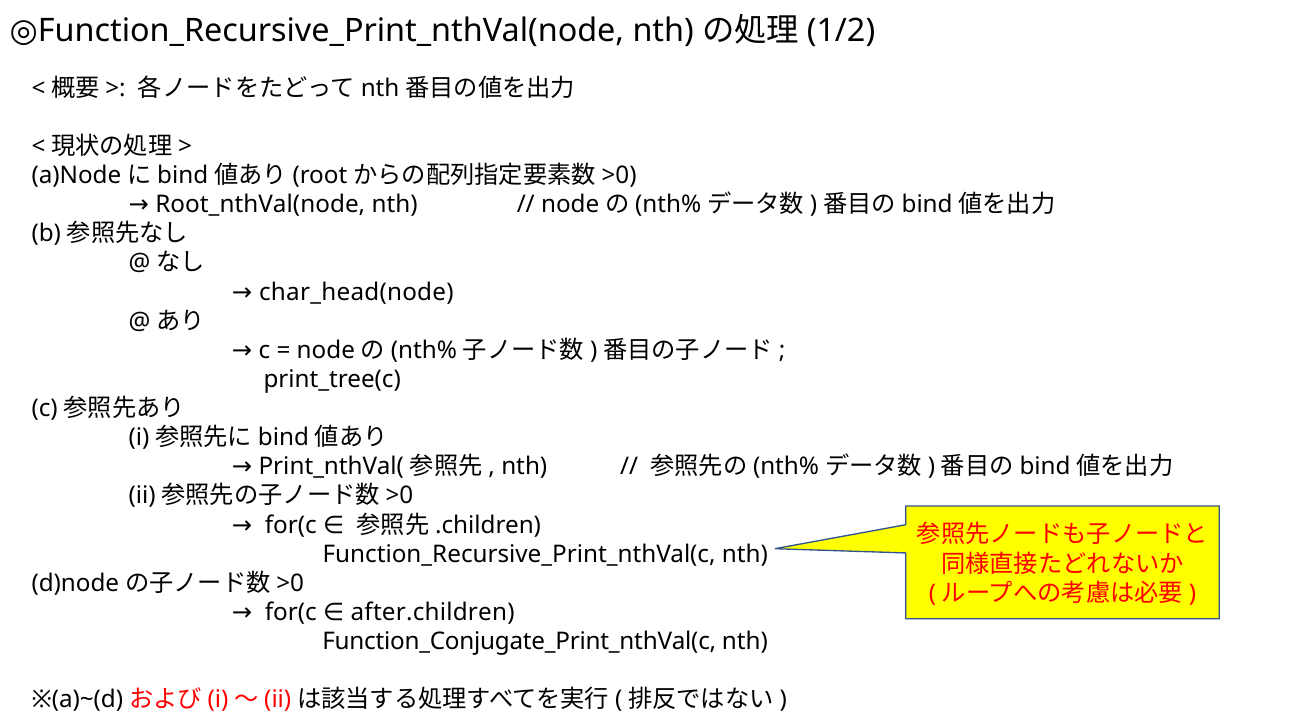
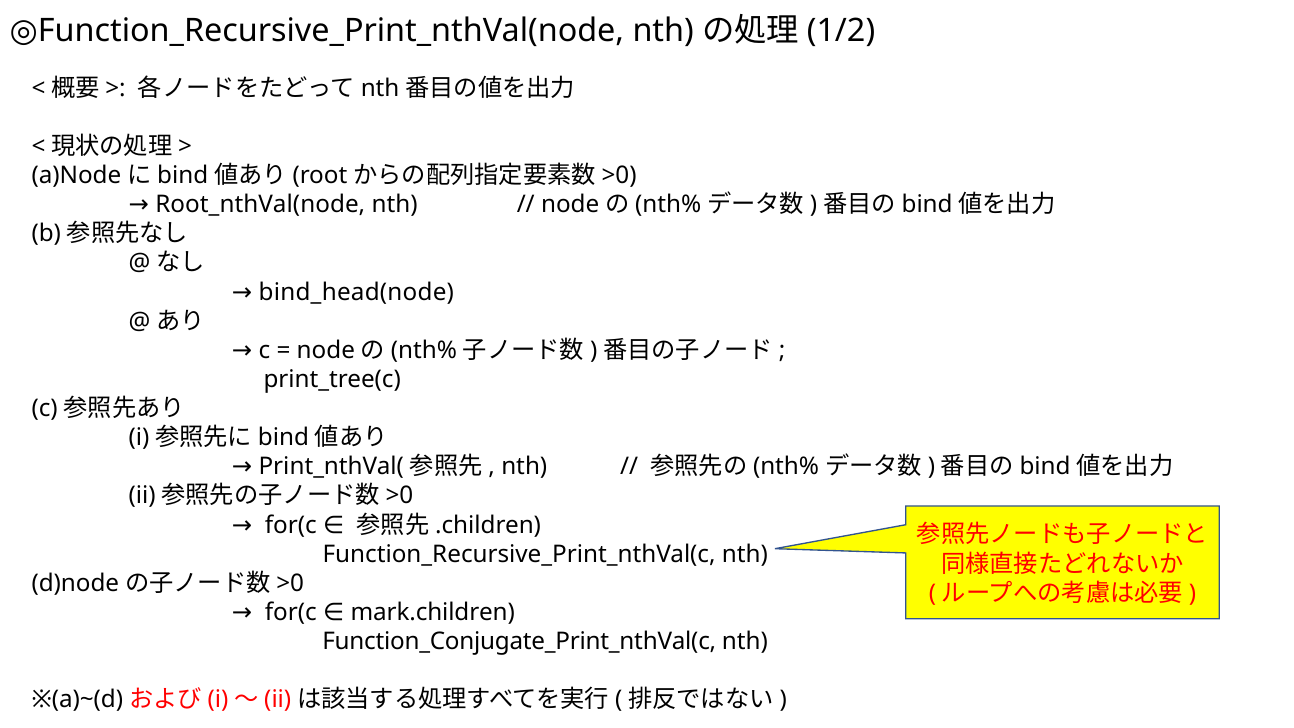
char_head(node: char_head(node -> bind_head(node (356, 292)
after.children: after.children -> mark.children (433, 612)
